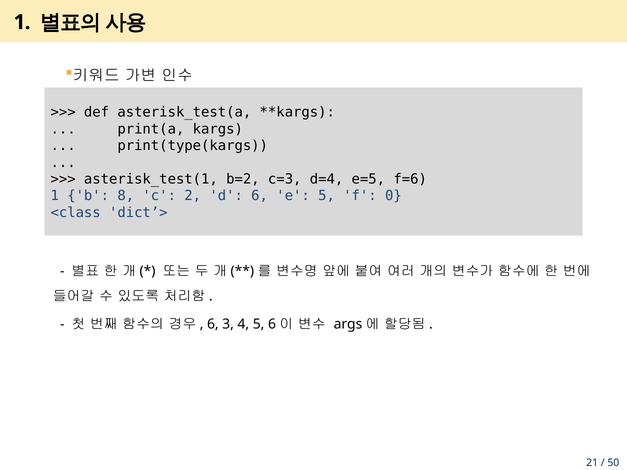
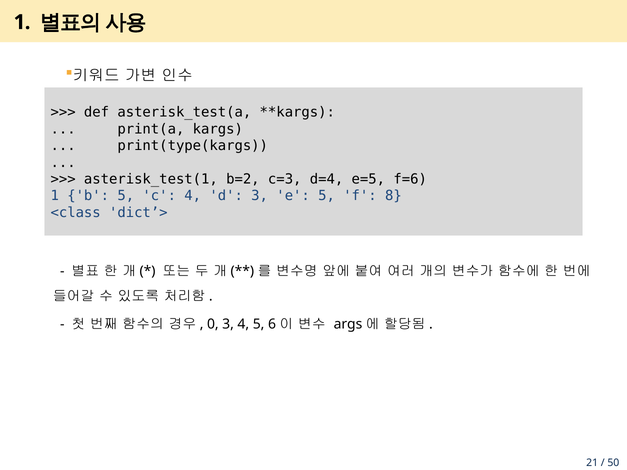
b 8: 8 -> 5 (126, 196)
c 2: 2 -> 4 (193, 196)
d 6: 6 -> 3 (260, 196)
0: 0 -> 8 (393, 196)
6: 6 -> 0 (213, 324)
